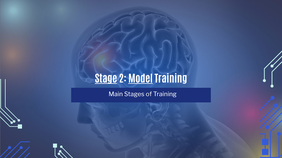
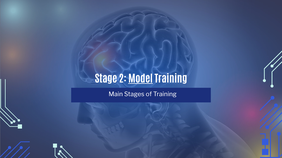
Stage underline: present -> none (106, 79)
